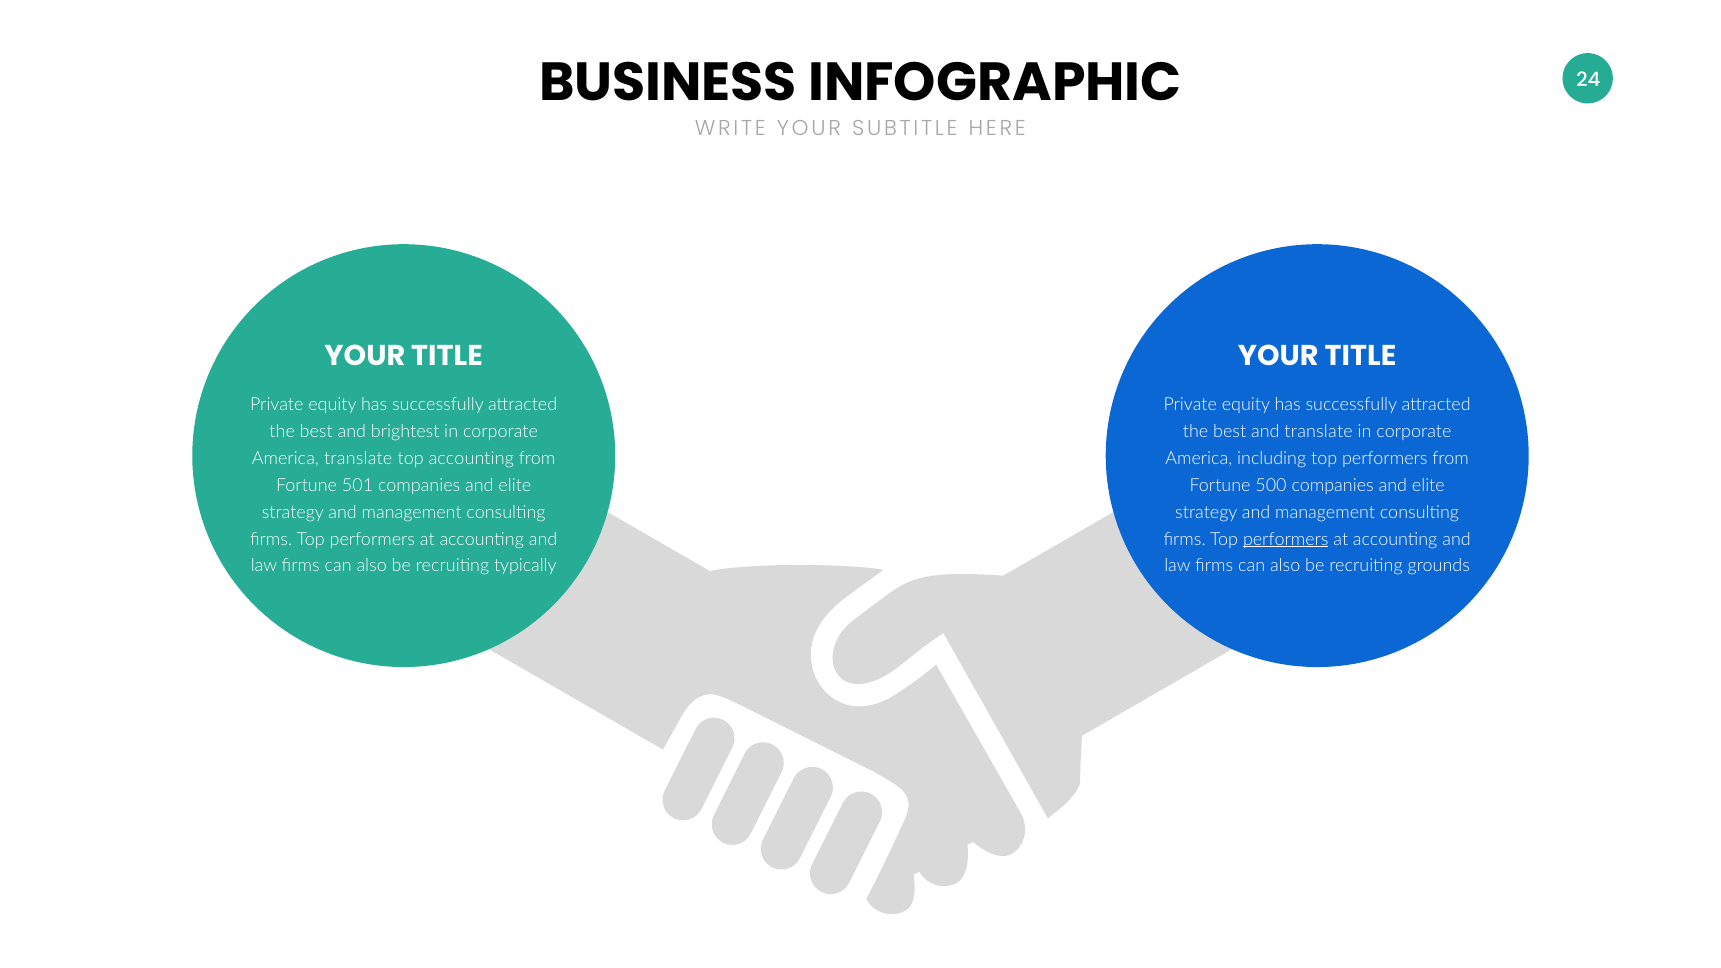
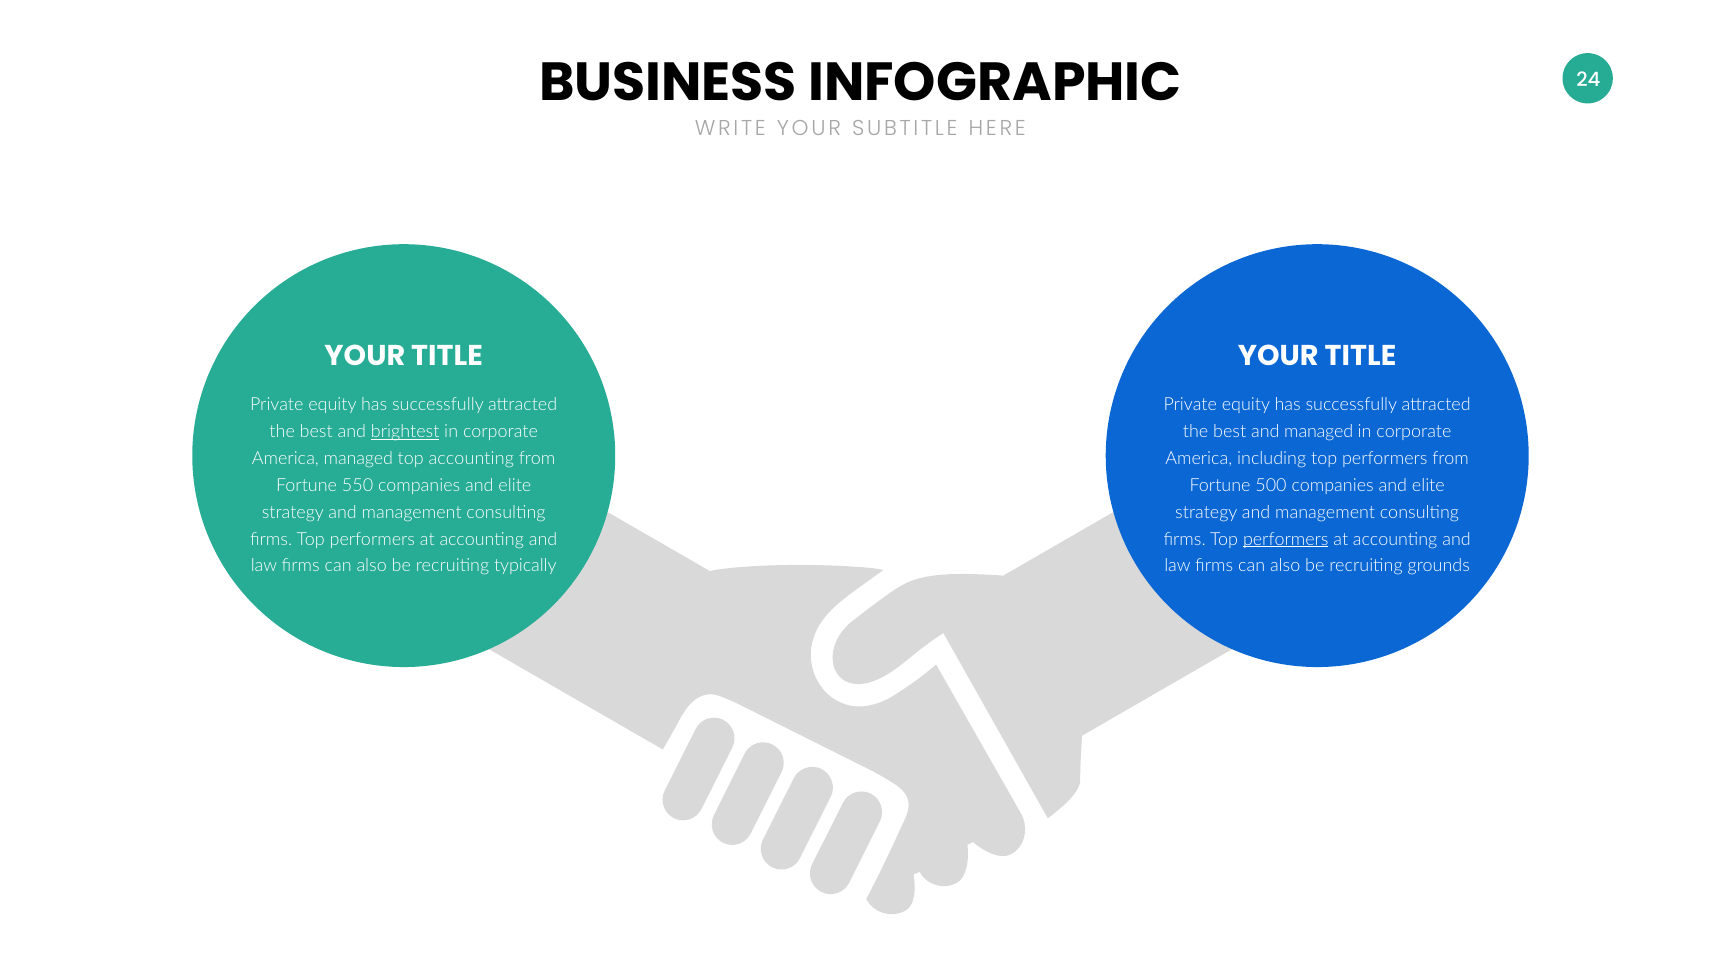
brightest underline: none -> present (405, 432)
and translate: translate -> managed (1319, 432)
America translate: translate -> managed (358, 459)
501: 501 -> 550 (358, 486)
